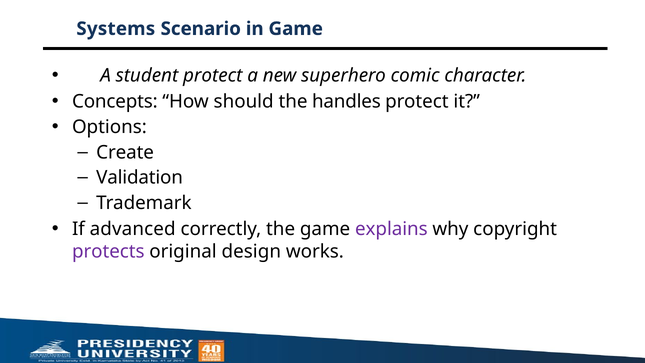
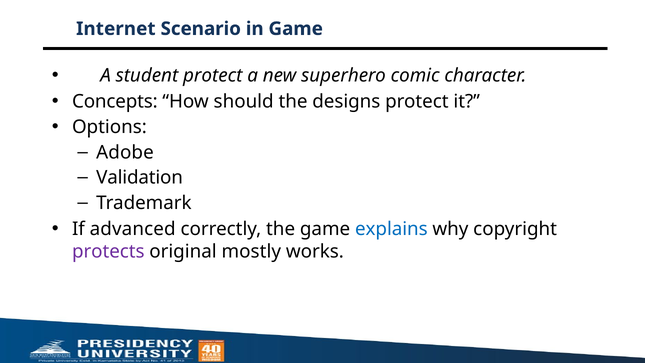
Systems: Systems -> Internet (116, 29)
handles: handles -> designs (346, 101)
Create: Create -> Adobe (125, 152)
explains colour: purple -> blue (391, 229)
design: design -> mostly (251, 251)
